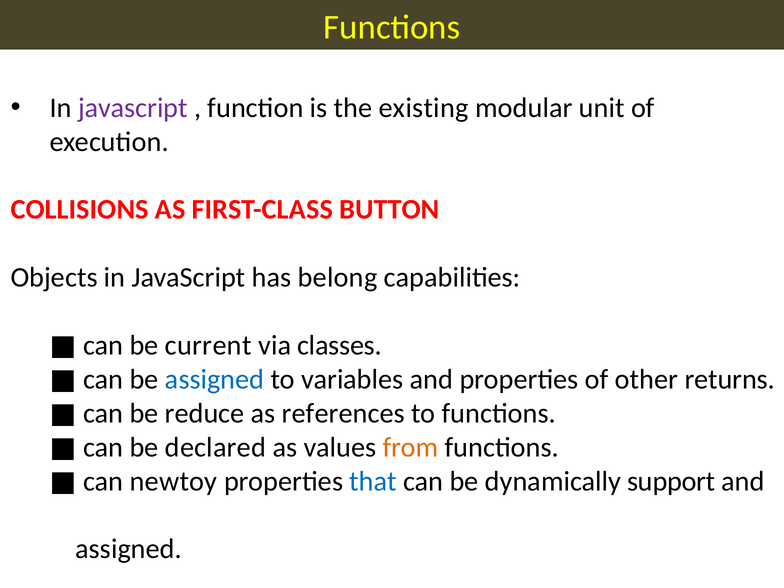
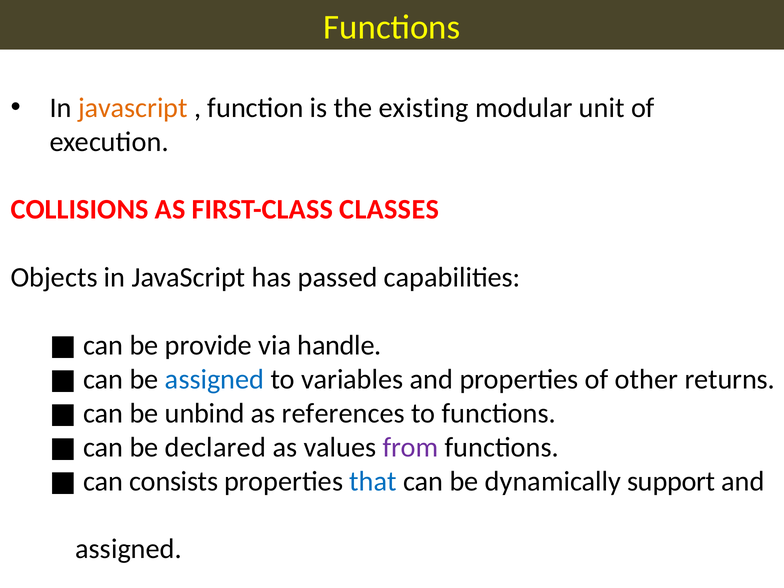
javascript colour: purple -> orange (133, 108)
BUTTON: BUTTON -> CLASSES (389, 210)
belong: belong -> passed (338, 277)
current: current -> provide (208, 345)
classes: classes -> handle (340, 345)
reduce: reduce -> unbind (205, 413)
from colour: orange -> purple (411, 447)
newtoy: newtoy -> consists (174, 481)
